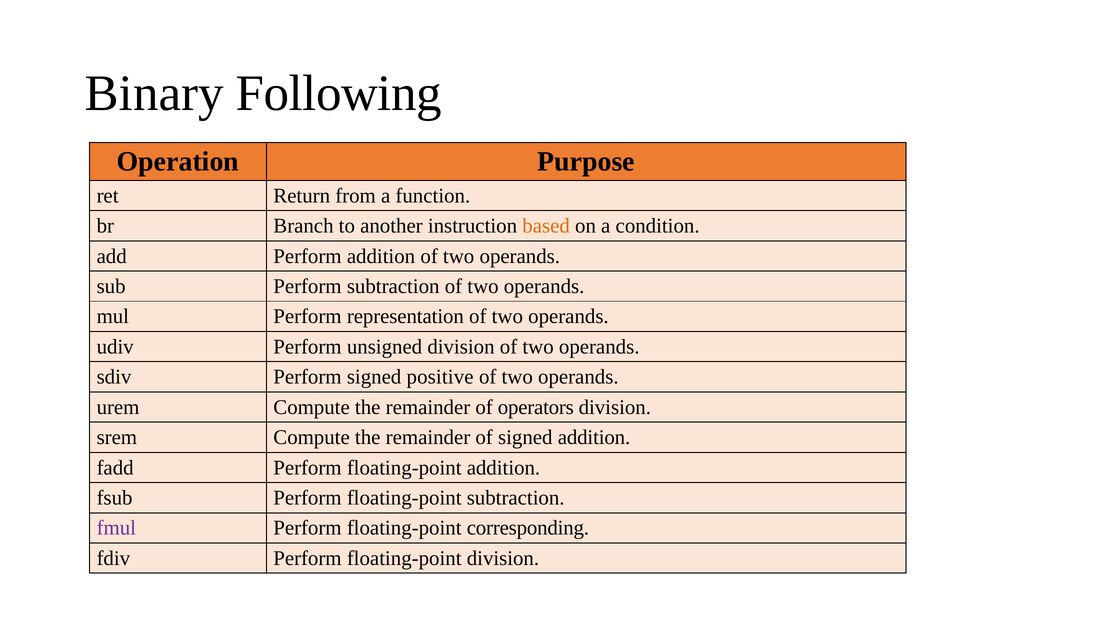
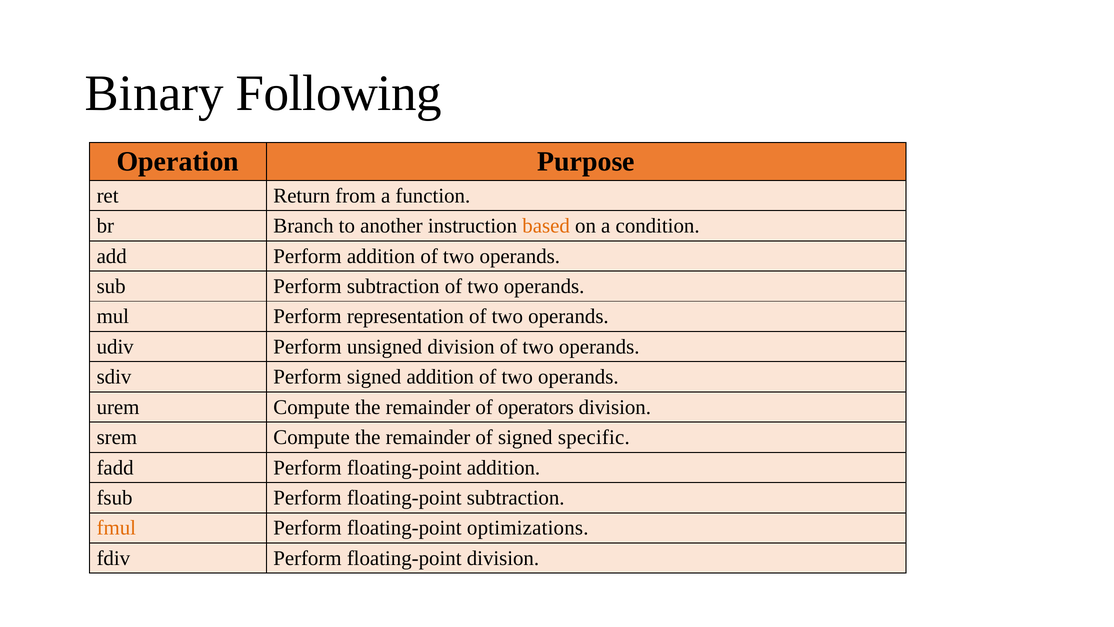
signed positive: positive -> addition (440, 377)
signed addition: addition -> specific (594, 437)
fmul colour: purple -> orange (116, 528)
corresponding: corresponding -> optimizations (528, 528)
